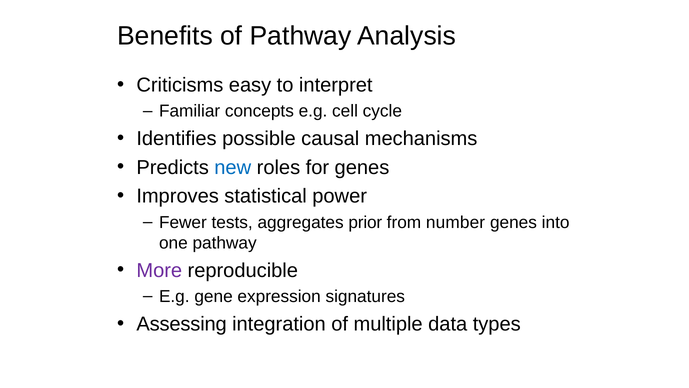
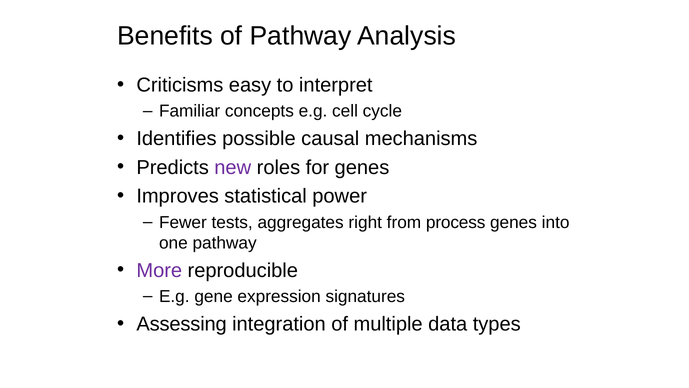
new colour: blue -> purple (233, 167)
prior: prior -> right (365, 222)
number: number -> process (456, 222)
